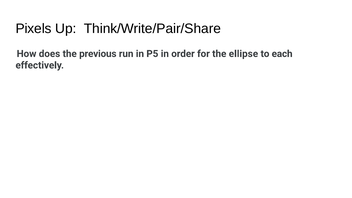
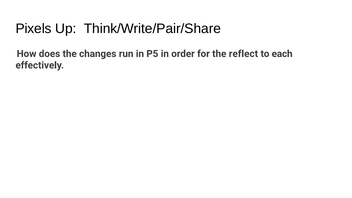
previous: previous -> changes (98, 54)
ellipse: ellipse -> reflect (243, 54)
